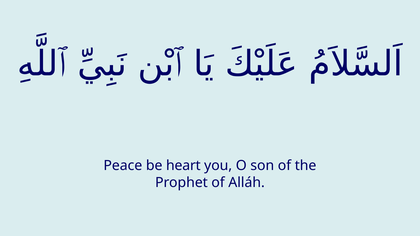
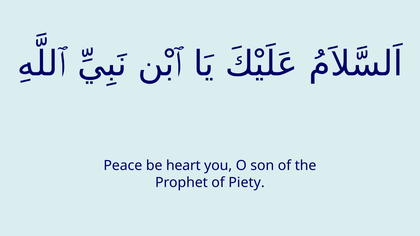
Alláh: Alláh -> Piety (247, 183)
